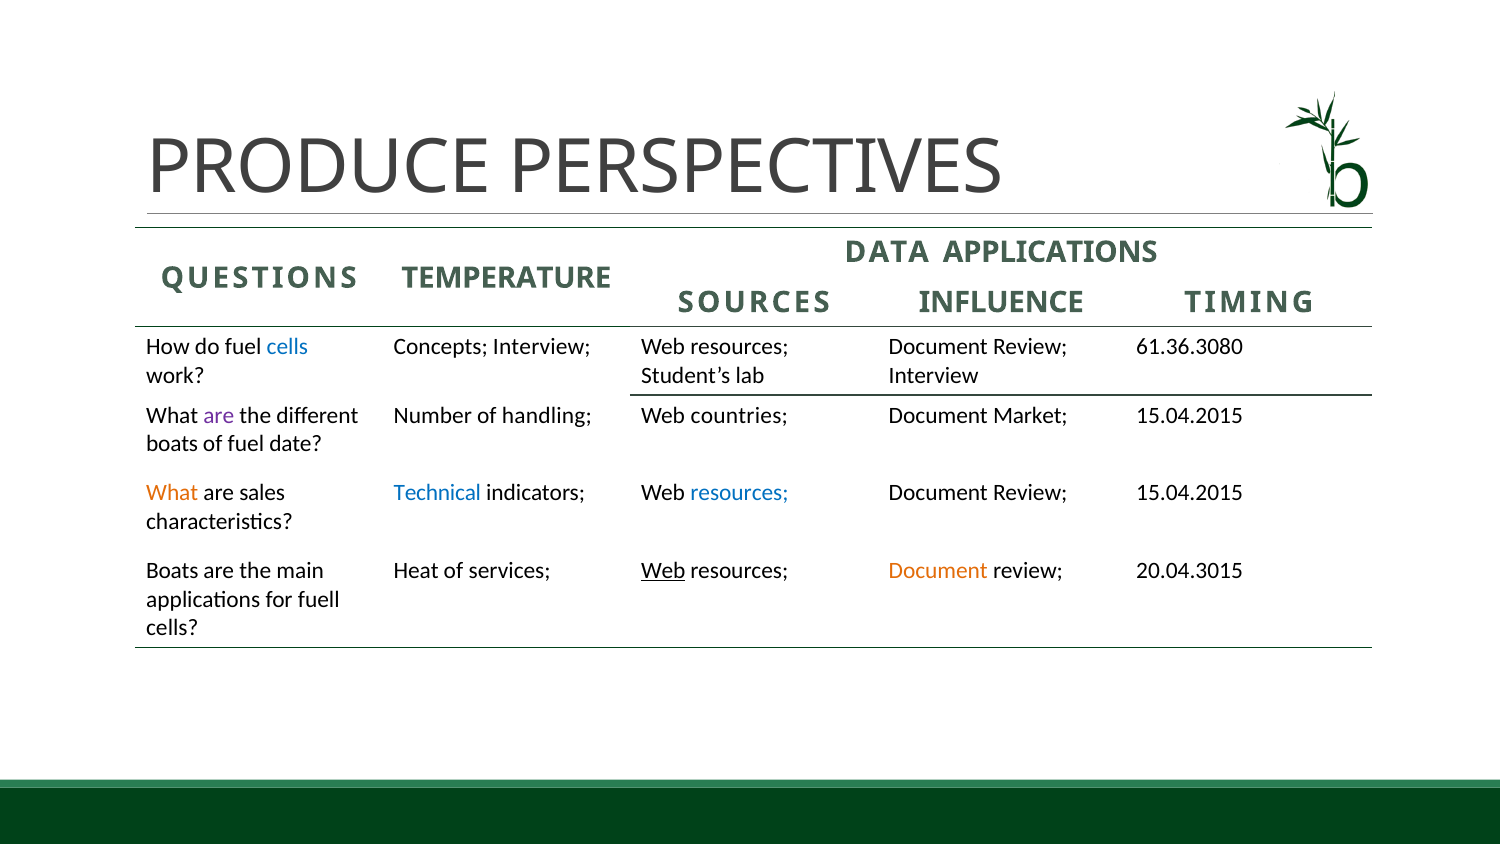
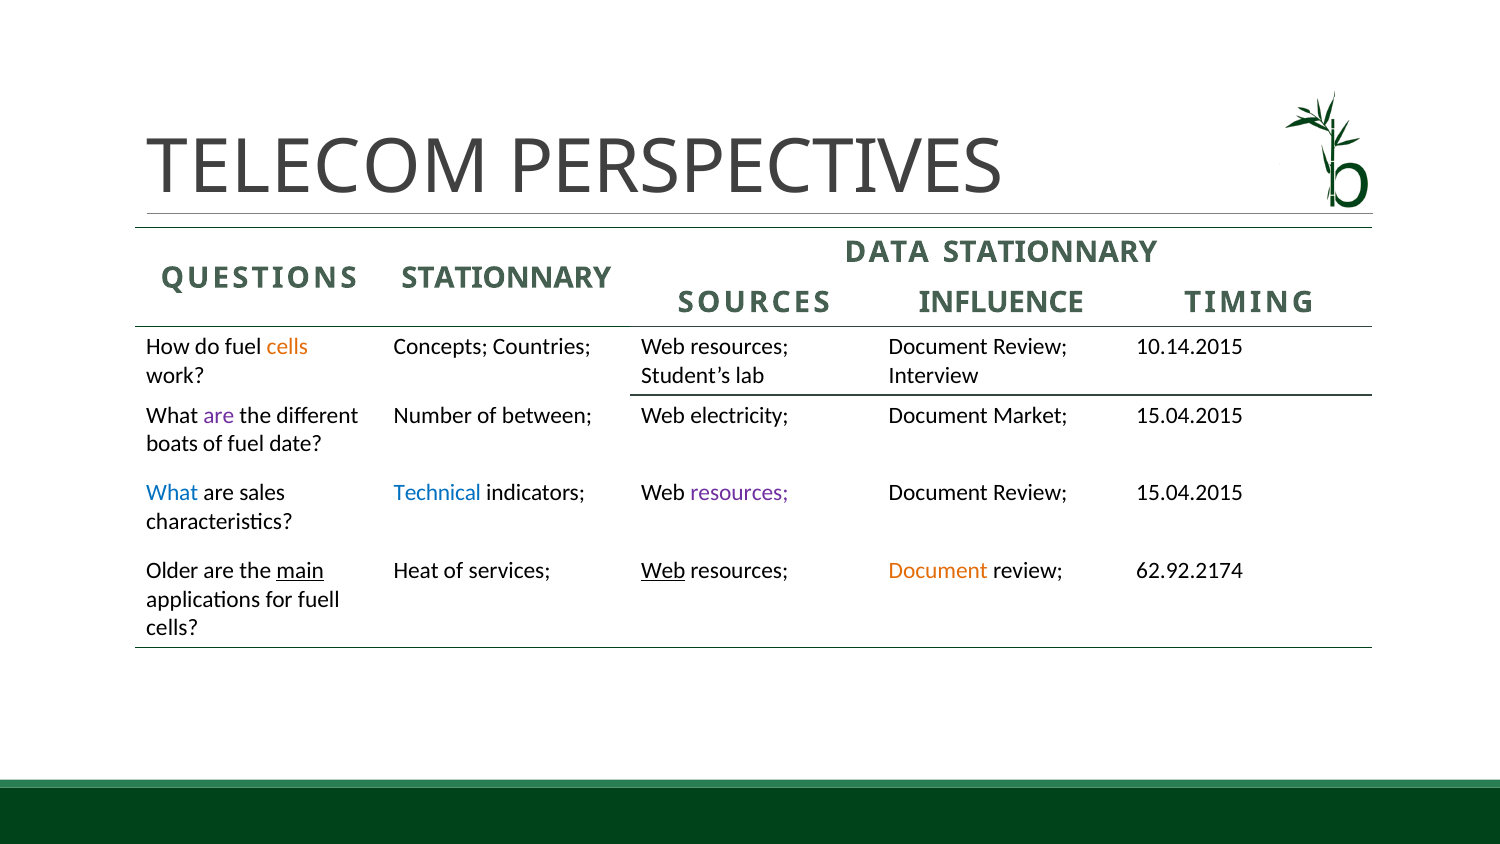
PRODUCE: PRODUCE -> TELECOM (318, 168)
DATA APPLICATIONS: APPLICATIONS -> STATIONNARY (1050, 252)
QUESTIONS TEMPERATURE: TEMPERATURE -> STATIONNARY (506, 278)
cells colour: blue -> orange (287, 347)
Concepts Interview: Interview -> Countries (542, 347)
61.36.3080: 61.36.3080 -> 10.14.2015 (1190, 347)
handling: handling -> between (547, 415)
countries: countries -> electricity (739, 415)
What colour: orange -> blue (172, 493)
resources colour: blue -> purple (739, 493)
Boats: Boats -> Older (172, 570)
main underline: none -> present (300, 570)
20.04.3015: 20.04.3015 -> 62.92.2174 (1190, 570)
